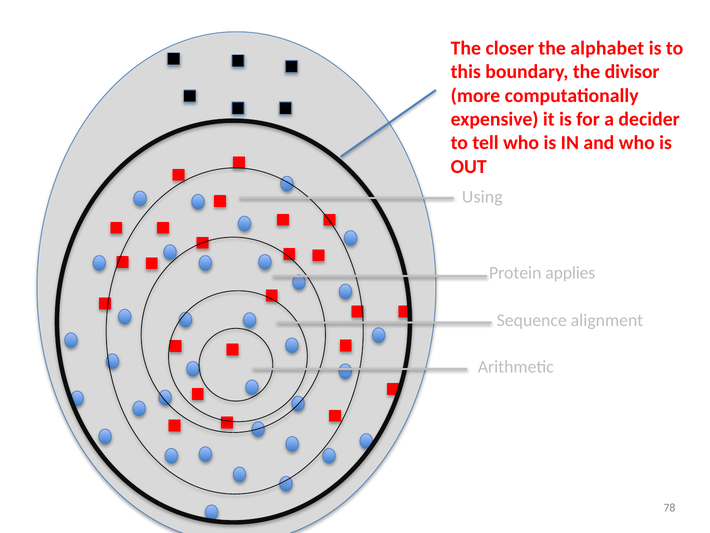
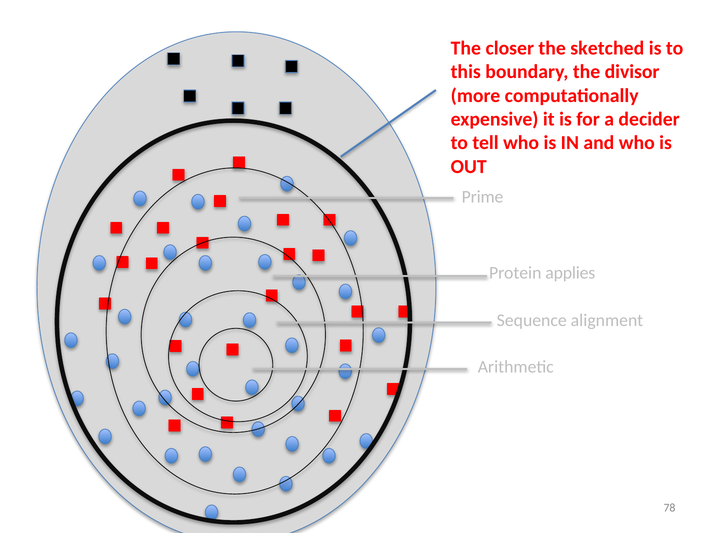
alphabet: alphabet -> sketched (607, 48)
Using: Using -> Prime (483, 196)
